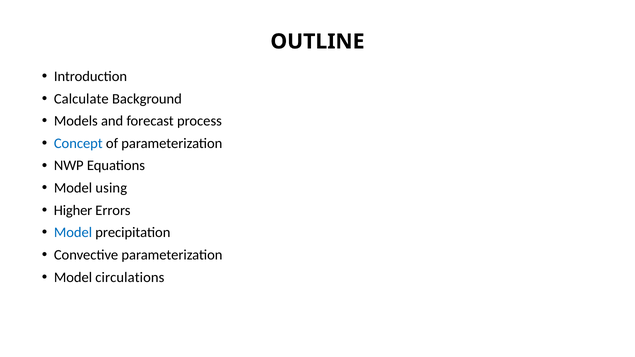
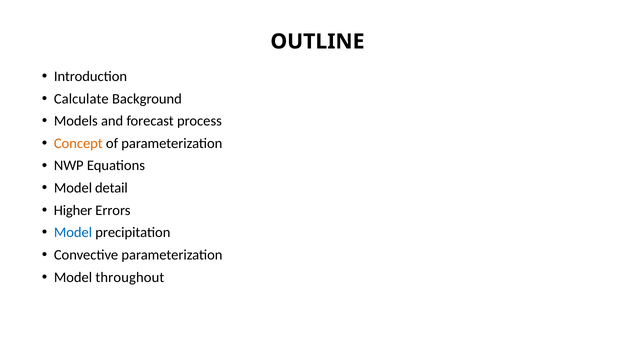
Concept colour: blue -> orange (78, 143)
using: using -> detail (111, 188)
circulations: circulations -> throughout (130, 277)
